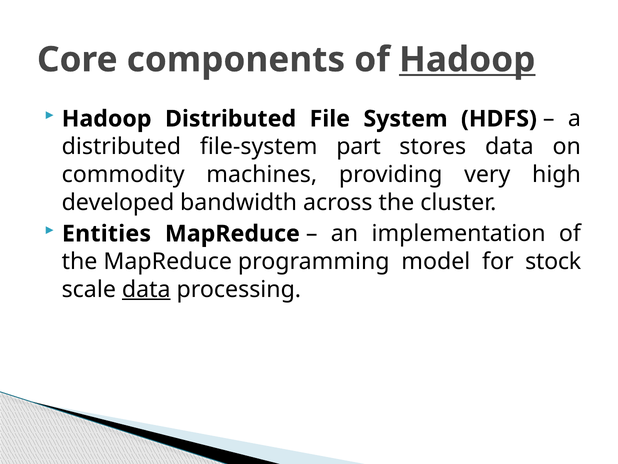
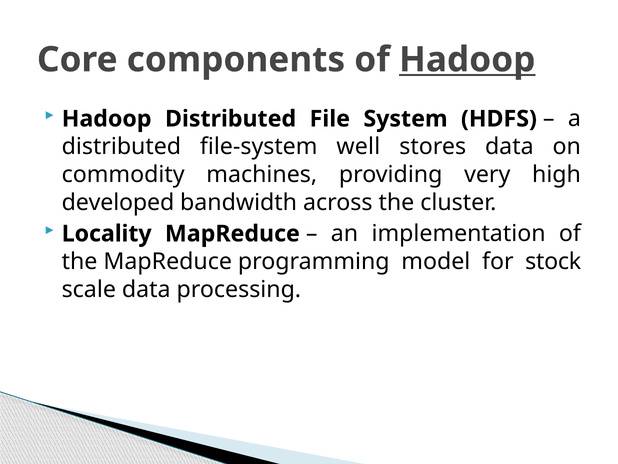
part: part -> well (358, 147)
Entities: Entities -> Locality (107, 233)
data underline: present -> none (146, 289)
